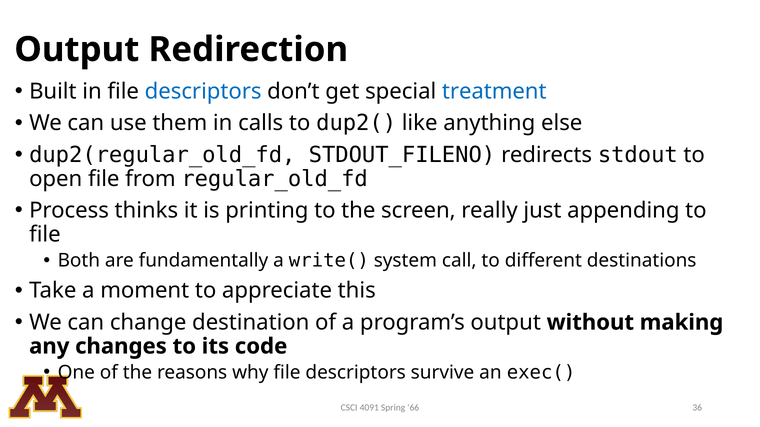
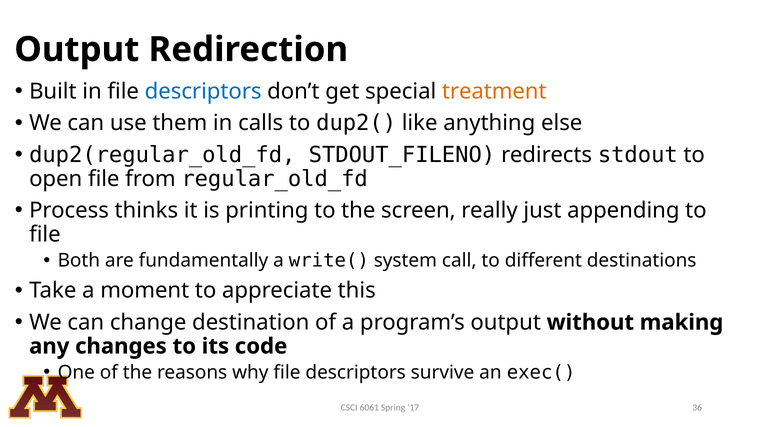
treatment colour: blue -> orange (494, 91)
4091: 4091 -> 6061 (369, 408)
66: 66 -> 17 (413, 408)
